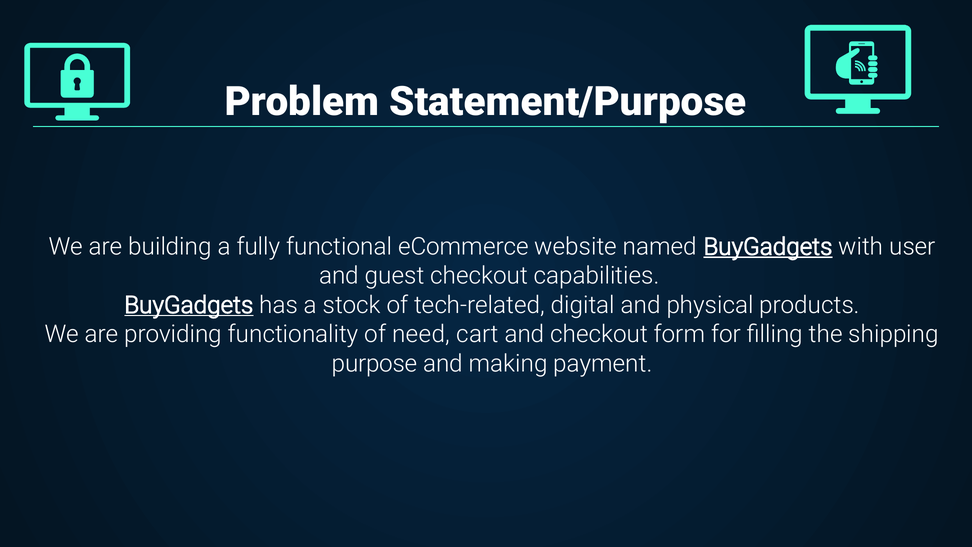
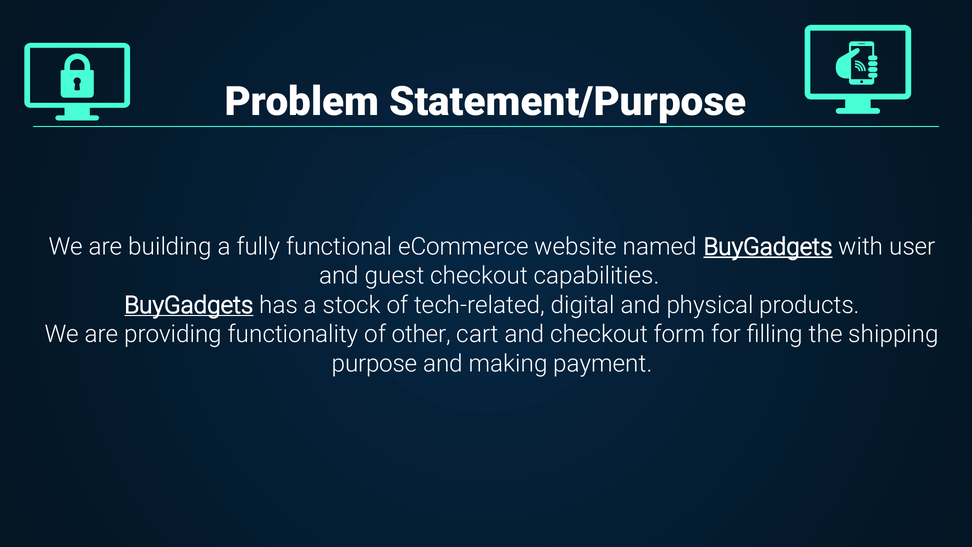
need: need -> other (421, 334)
